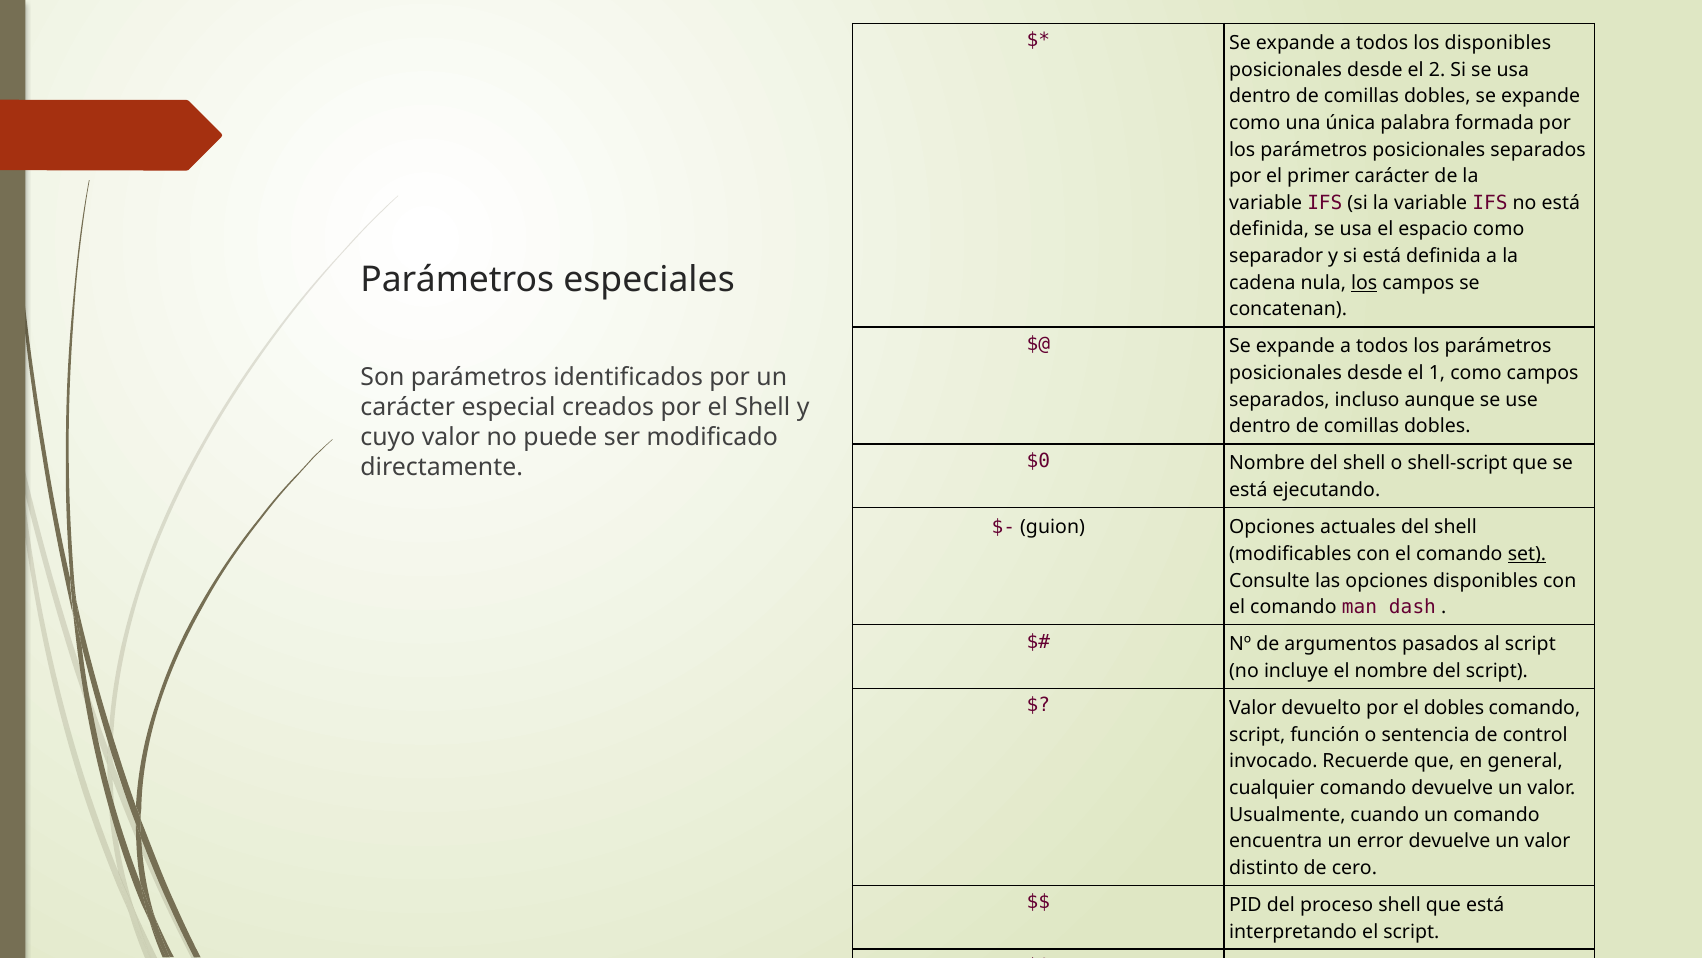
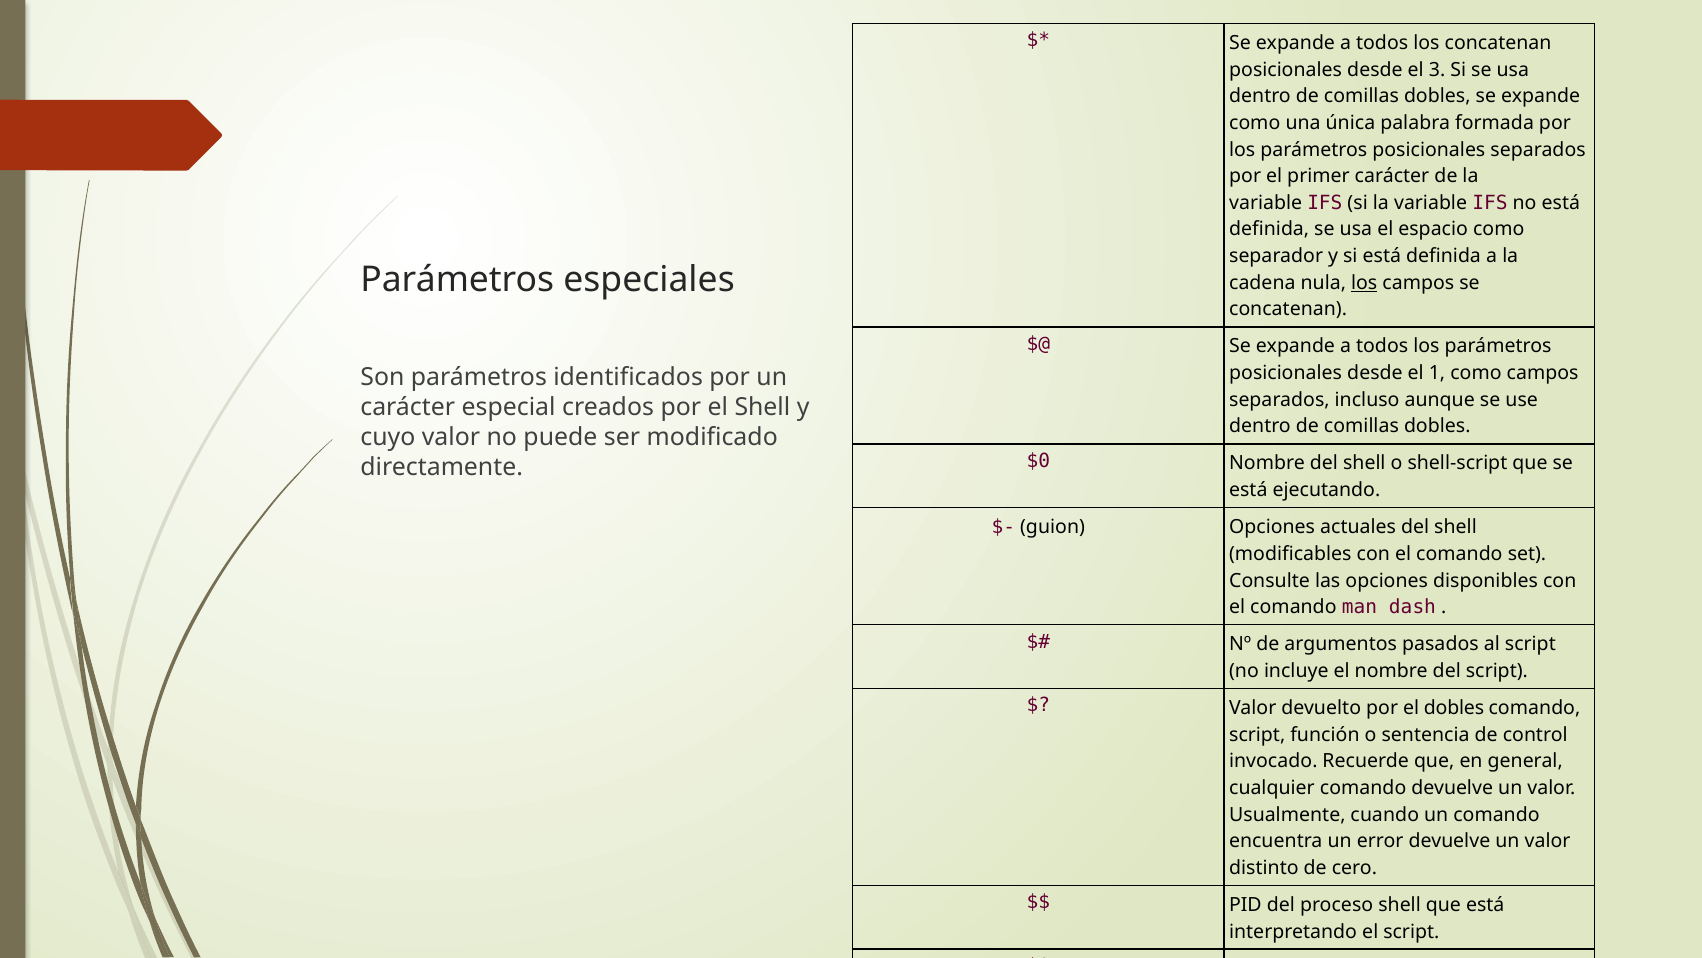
los disponibles: disponibles -> concatenan (1498, 43)
2: 2 -> 3 (1437, 70)
set underline: present -> none (1527, 554)
